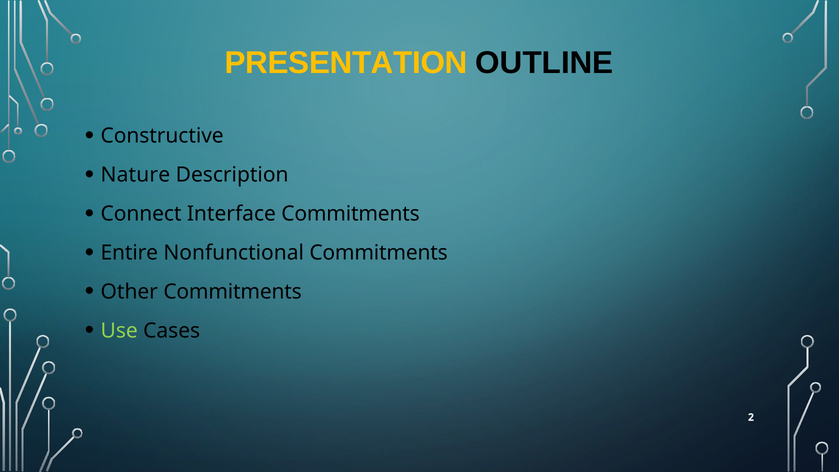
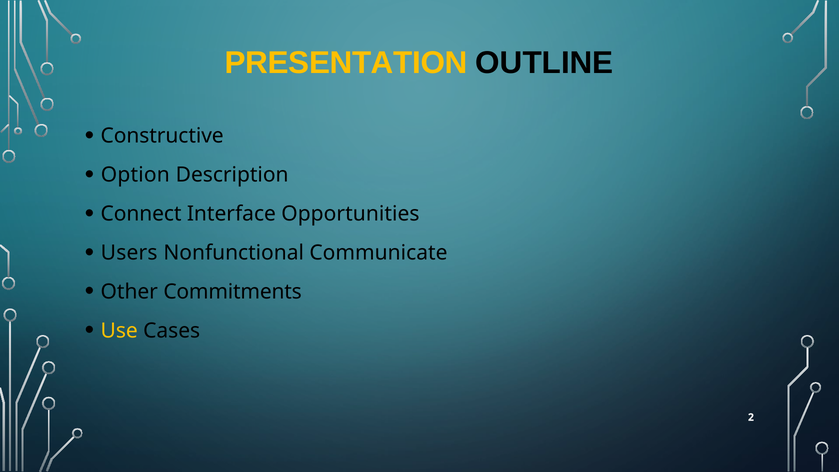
Nature: Nature -> Option (135, 175)
Interface Commitments: Commitments -> Opportunities (350, 214)
Entire: Entire -> Users (129, 253)
Nonfunctional Commitments: Commitments -> Communicate (378, 253)
Use colour: light green -> yellow (119, 331)
